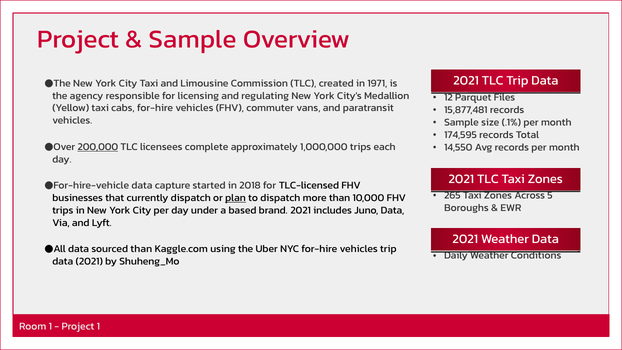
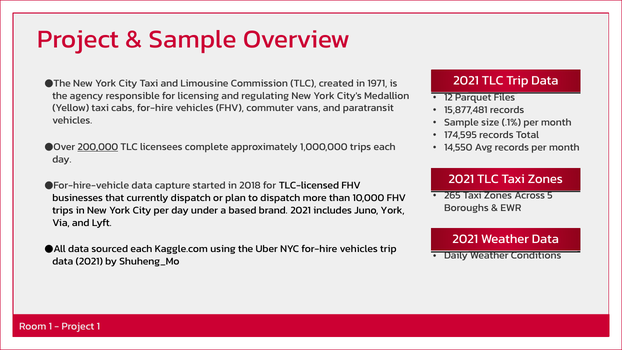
plan underline: present -> none (236, 198)
Juno Data: Data -> York (393, 210)
sourced than: than -> each (141, 249)
